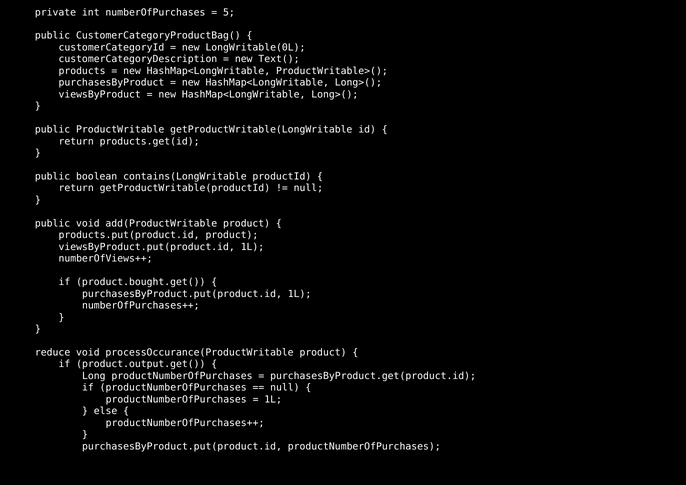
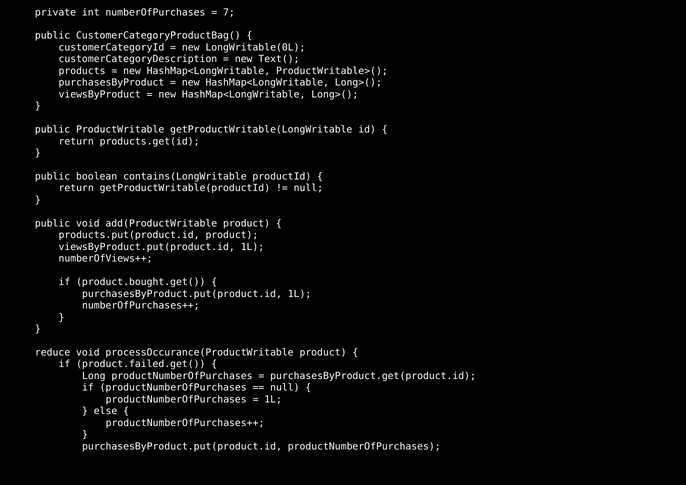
5: 5 -> 7 (229, 12)
product.output.get(: product.output.get( -> product.failed.get( (141, 364)
